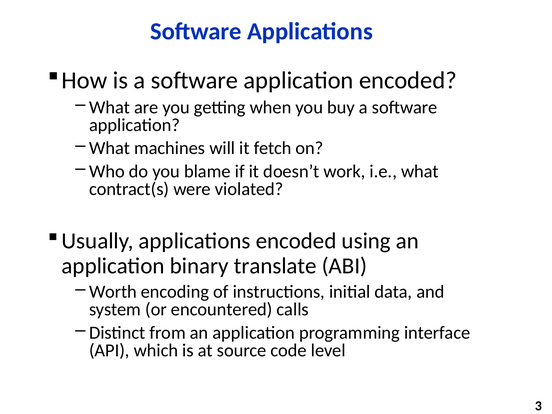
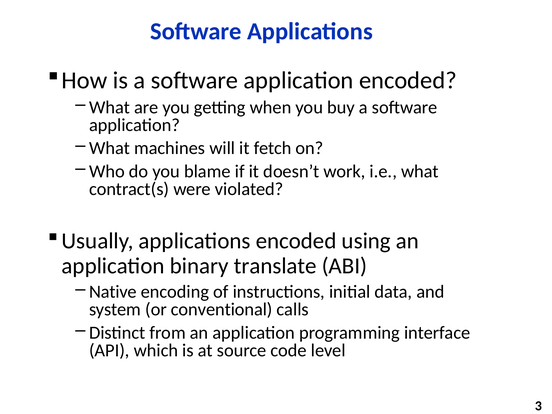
Worth: Worth -> Native (113, 292)
encountered: encountered -> conventional (222, 310)
